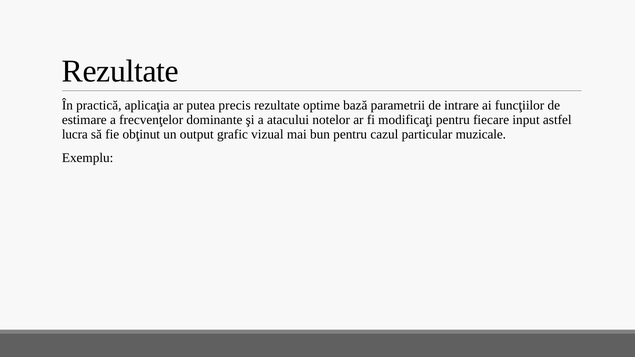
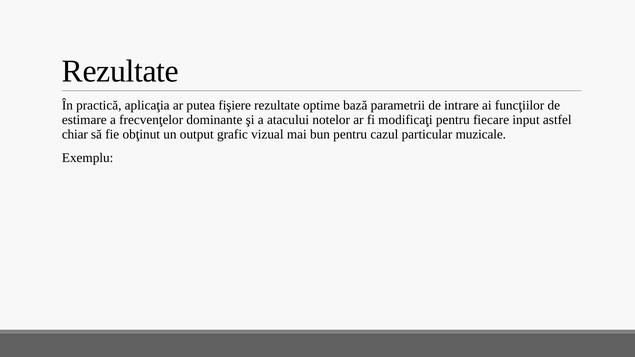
precis: precis -> fişiere (235, 106)
lucra: lucra -> chiar (75, 134)
